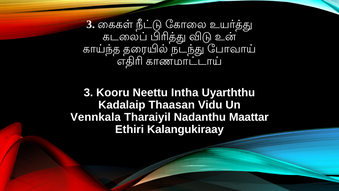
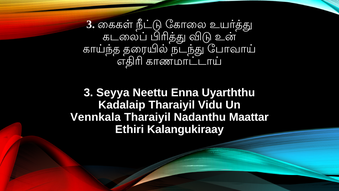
Kooru: Kooru -> Seyya (113, 93)
Intha: Intha -> Enna (185, 93)
Kadalaip Thaasan: Thaasan -> Tharaiyil (172, 105)
